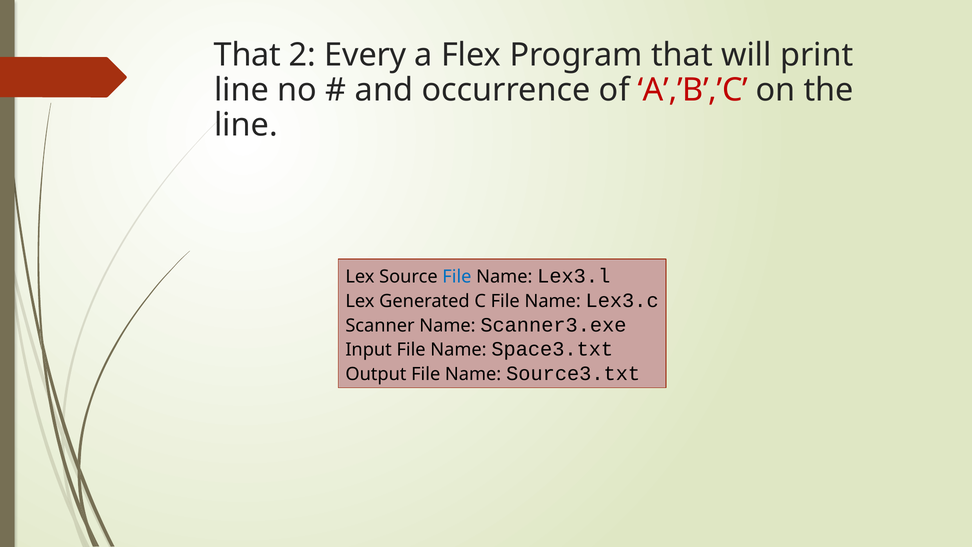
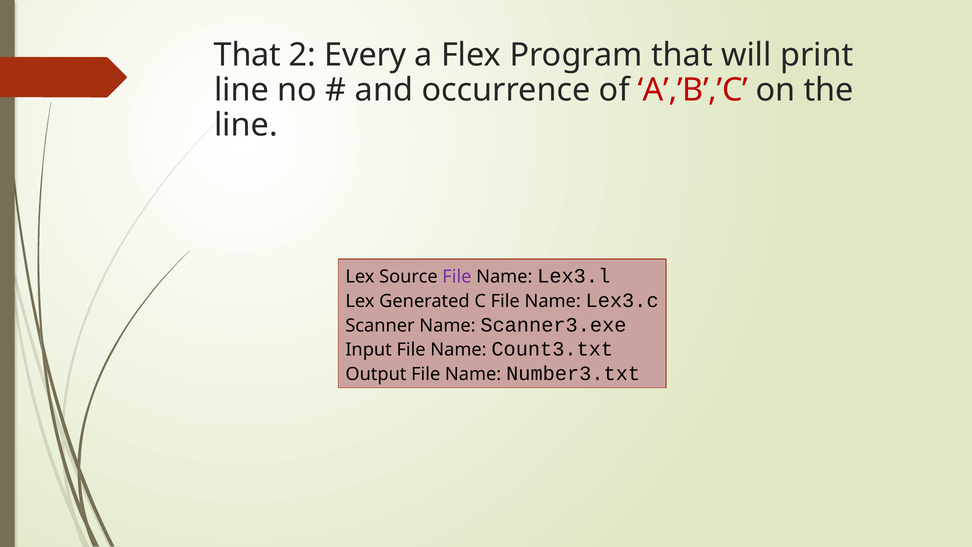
File colour: blue -> purple (457, 277)
Space3.txt: Space3.txt -> Count3.txt (552, 349)
Source3.txt: Source3.txt -> Number3.txt (573, 373)
